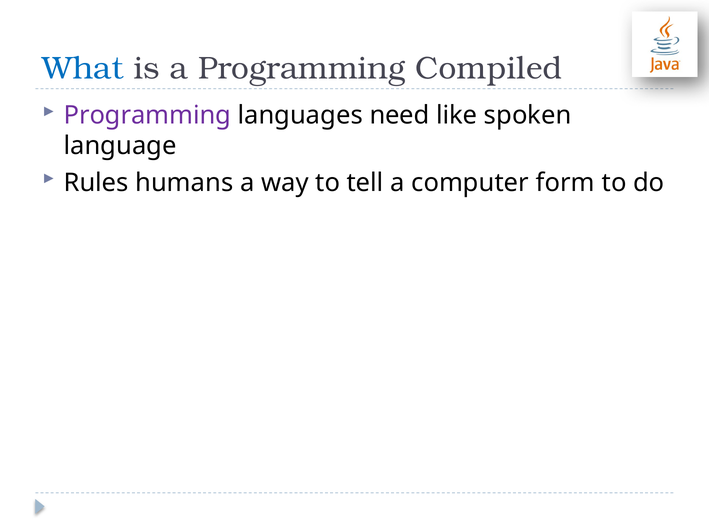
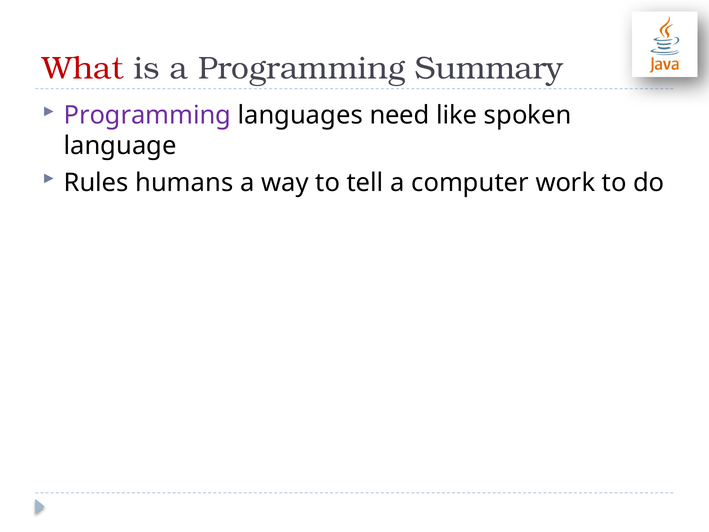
What colour: blue -> red (83, 68)
Compiled: Compiled -> Summary (489, 68)
form: form -> work (565, 183)
